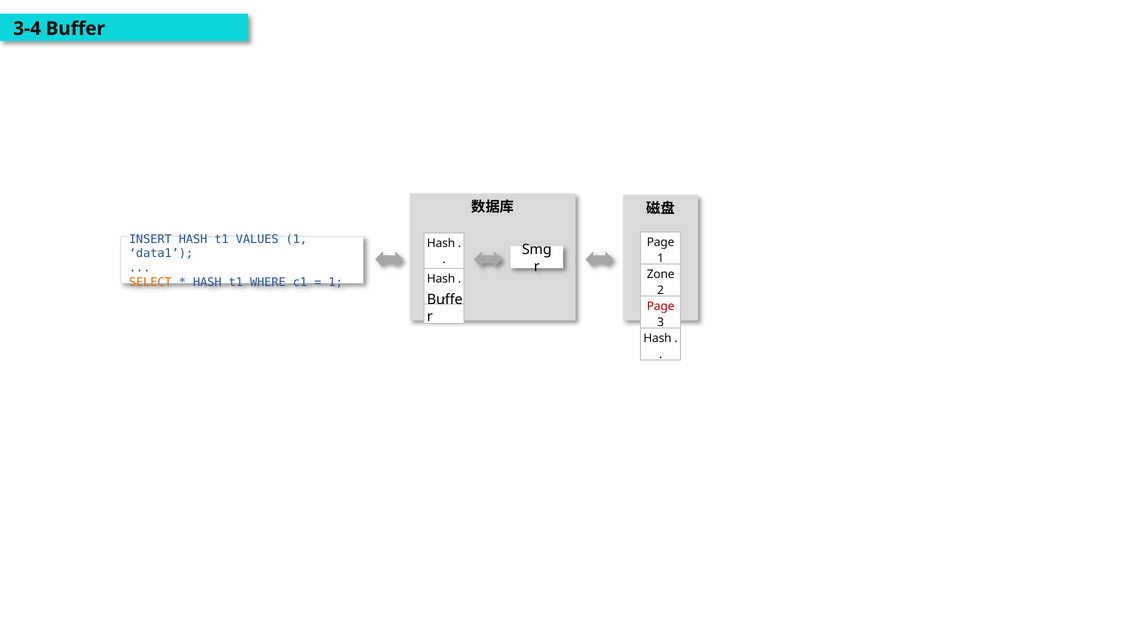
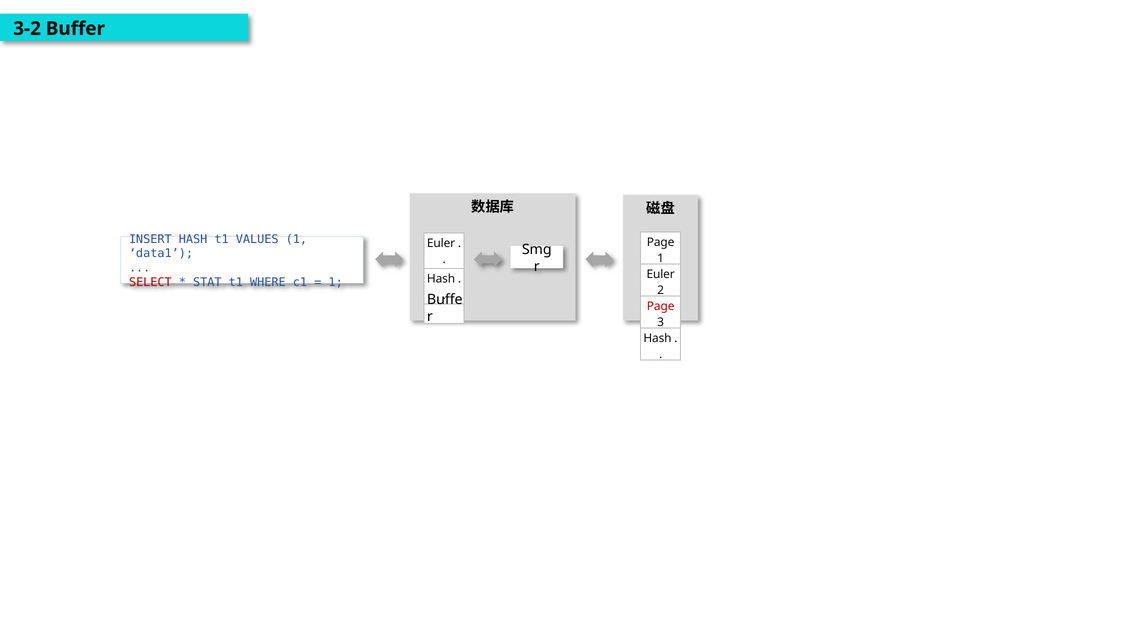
3-4: 3-4 -> 3-2 (27, 29)
Hash: Hash -> Euler (441, 243)
Zone: Zone -> Euler (661, 274)
SELECT colour: orange -> red (150, 282)
HASH: HASH -> STAT (207, 282)
